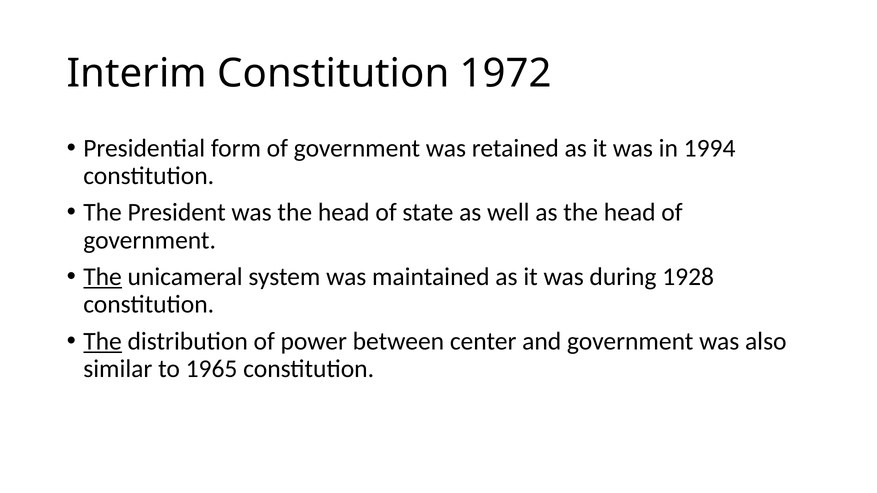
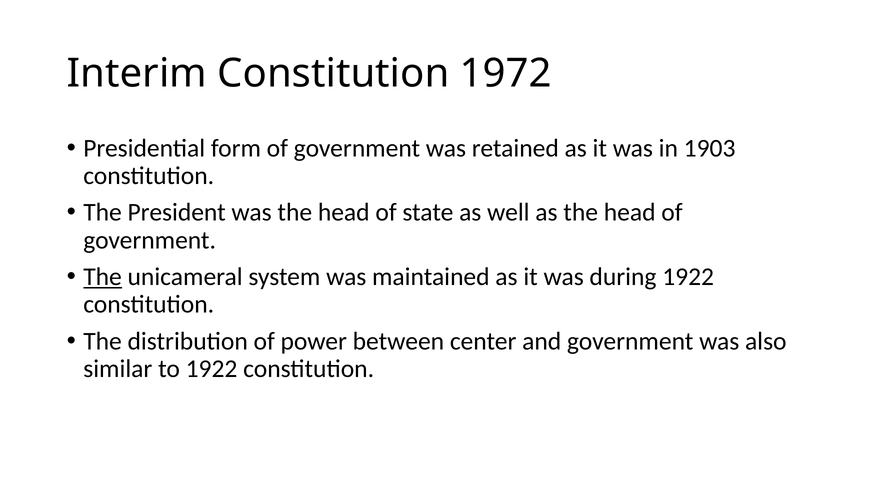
1994: 1994 -> 1903 (710, 148)
during 1928: 1928 -> 1922 (688, 277)
The underline: present -> none (103, 341)
to 1965: 1965 -> 1922 (212, 369)
